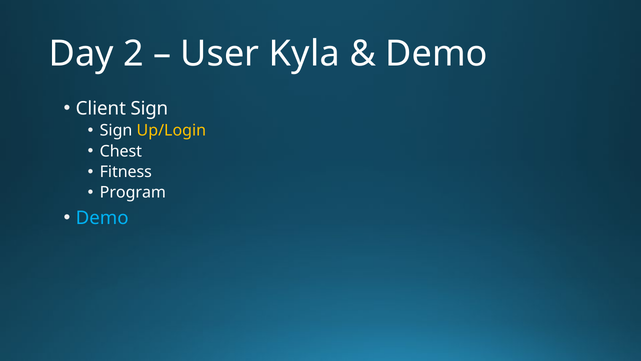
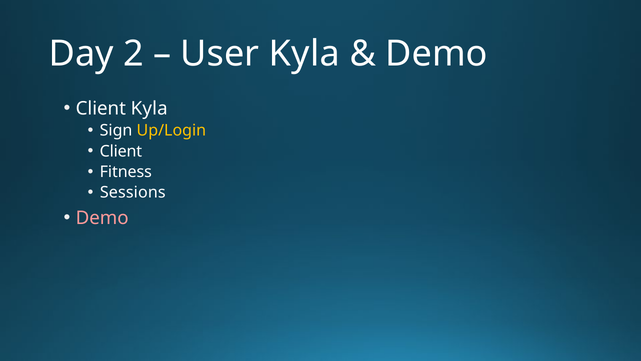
Client Sign: Sign -> Kyla (149, 108)
Chest: Chest -> Client (121, 151)
Program: Program -> Sessions (133, 192)
Demo colour: light blue -> pink (102, 218)
